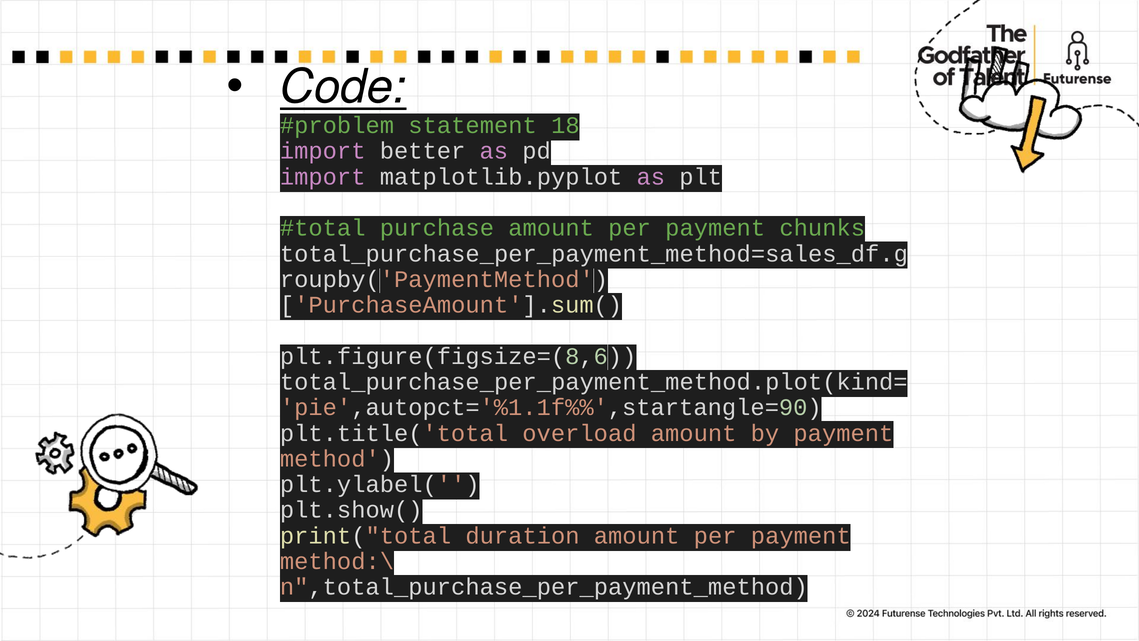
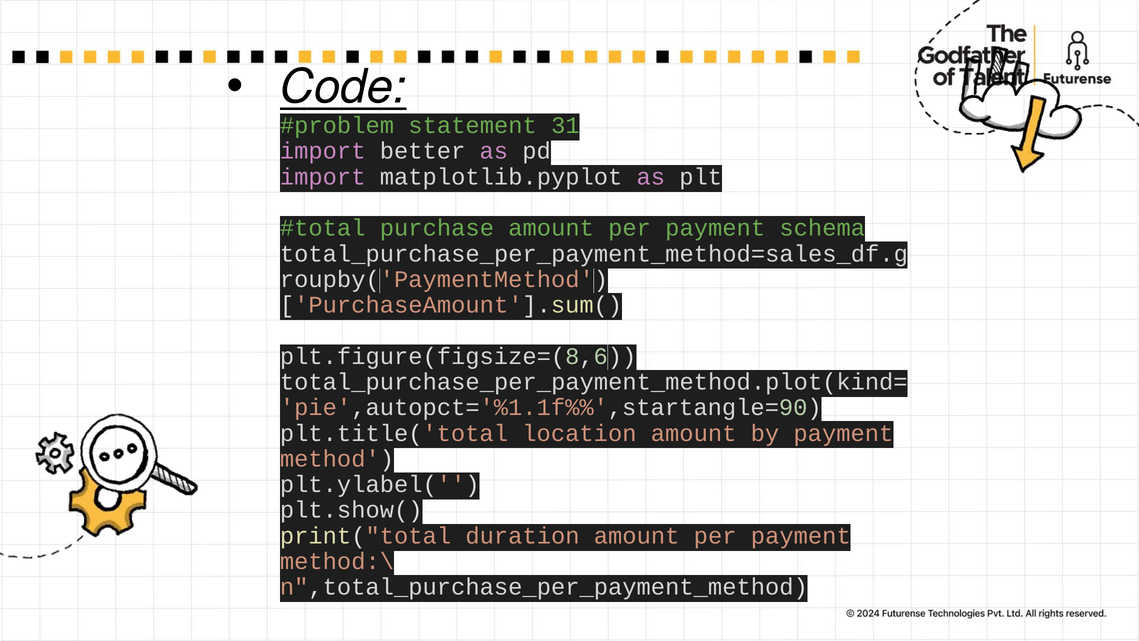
18: 18 -> 31 (565, 125)
chunks: chunks -> schema (822, 228)
overload: overload -> location (579, 433)
